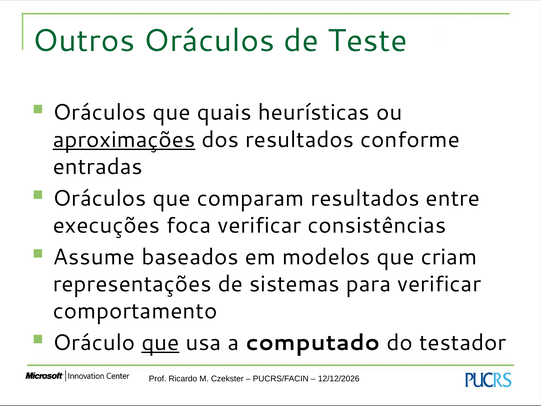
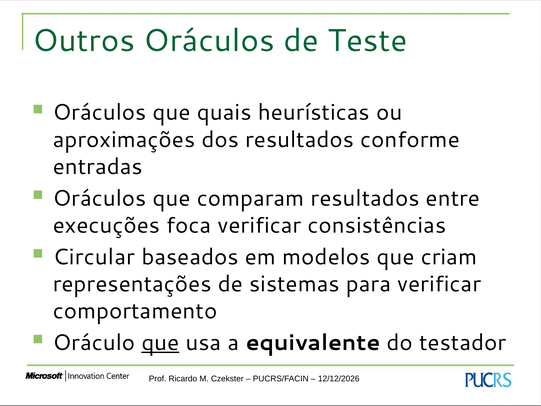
aproximações underline: present -> none (124, 140)
Assume: Assume -> Circular (94, 257)
computado: computado -> equivalente (313, 342)
